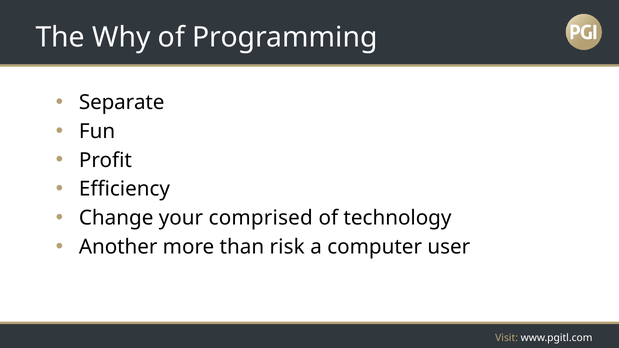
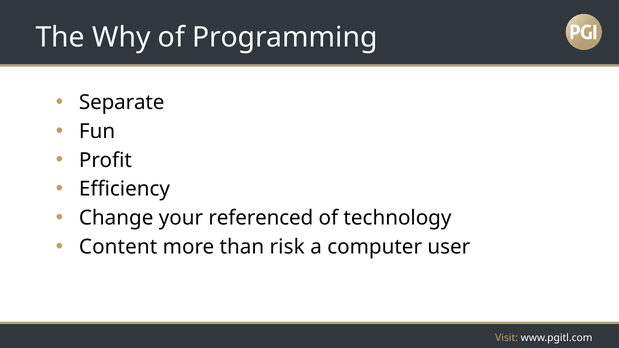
comprised: comprised -> referenced (261, 218)
Another: Another -> Content (118, 247)
